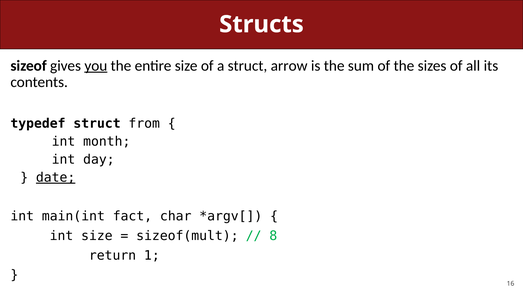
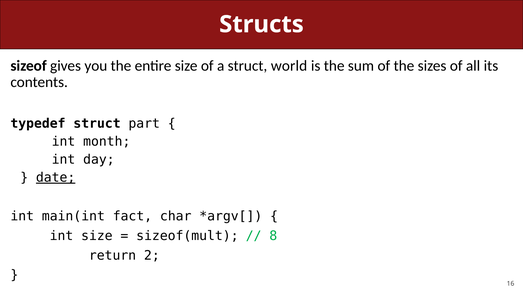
you underline: present -> none (96, 66)
arrow: arrow -> world (289, 66)
from: from -> part (144, 124)
1: 1 -> 2 (152, 256)
